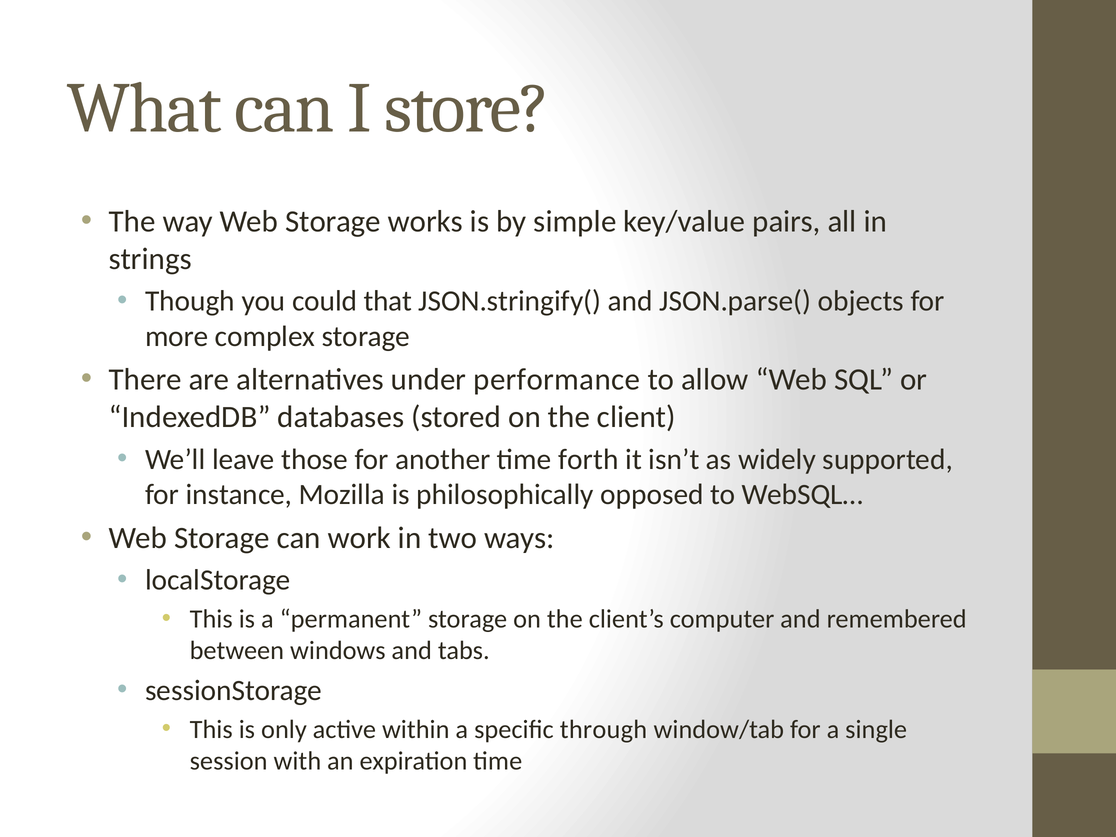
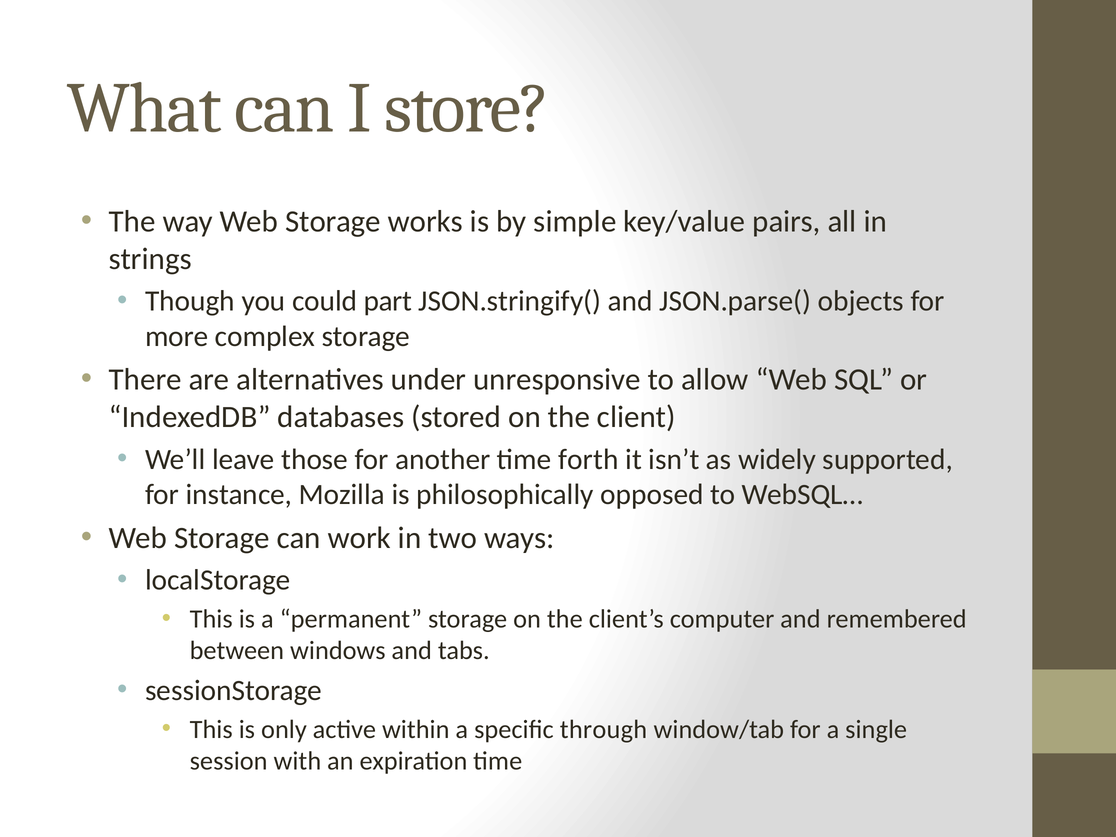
that: that -> part (388, 301)
performance: performance -> unresponsive (557, 380)
